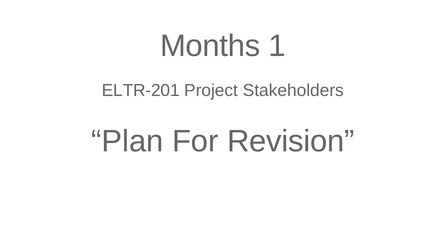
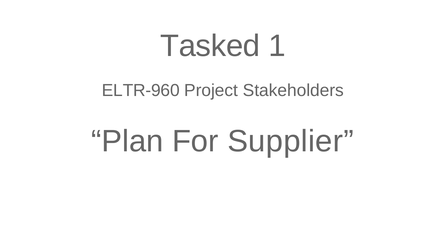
Months: Months -> Tasked (210, 46)
ELTR-201: ELTR-201 -> ELTR-960 (141, 90)
Revision: Revision -> Supplier (291, 141)
